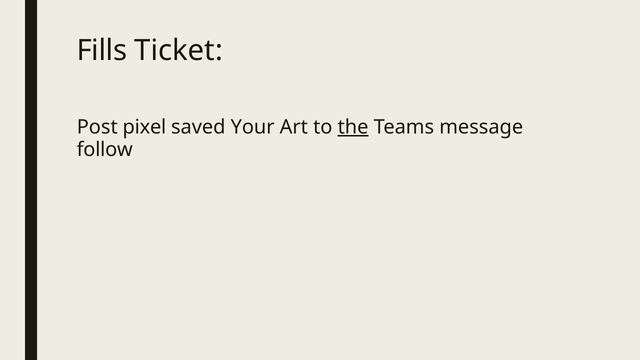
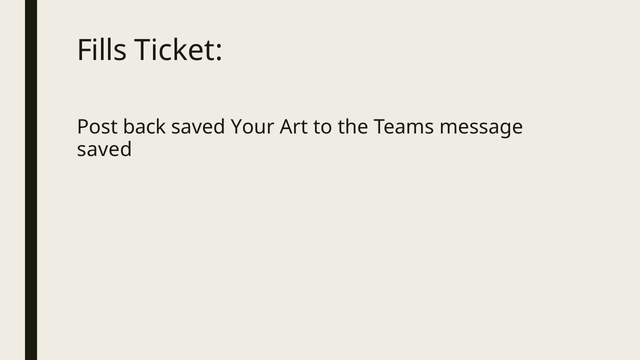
pixel: pixel -> back (144, 127)
the underline: present -> none (353, 127)
follow: follow -> saved (105, 150)
